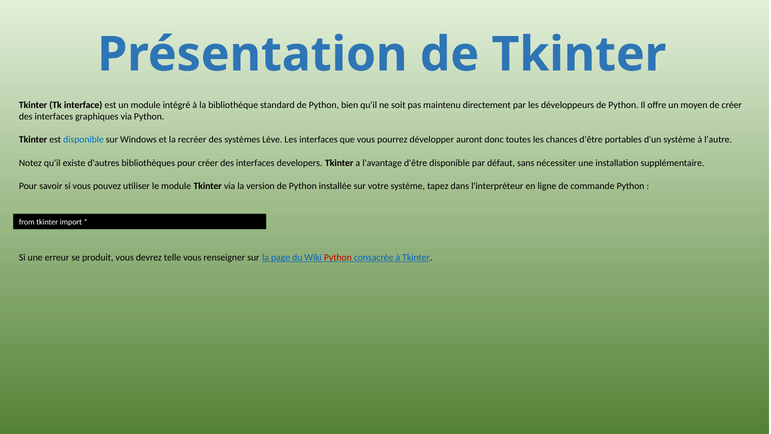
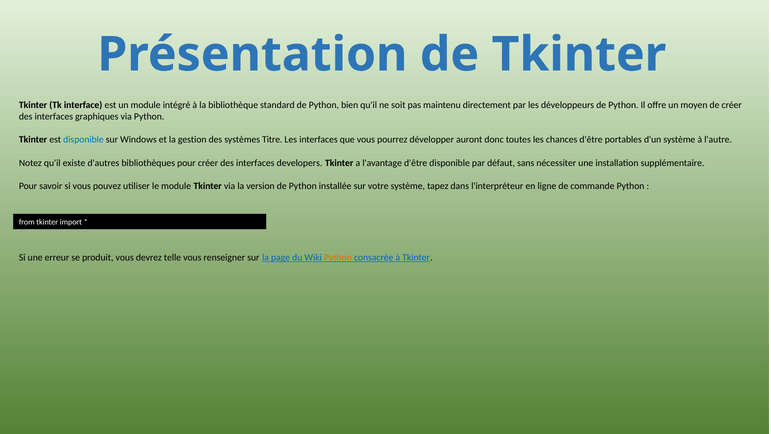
recréer: recréer -> gestion (192, 140)
Lève: Lève -> Titre (272, 140)
Python colour: red -> orange (338, 257)
